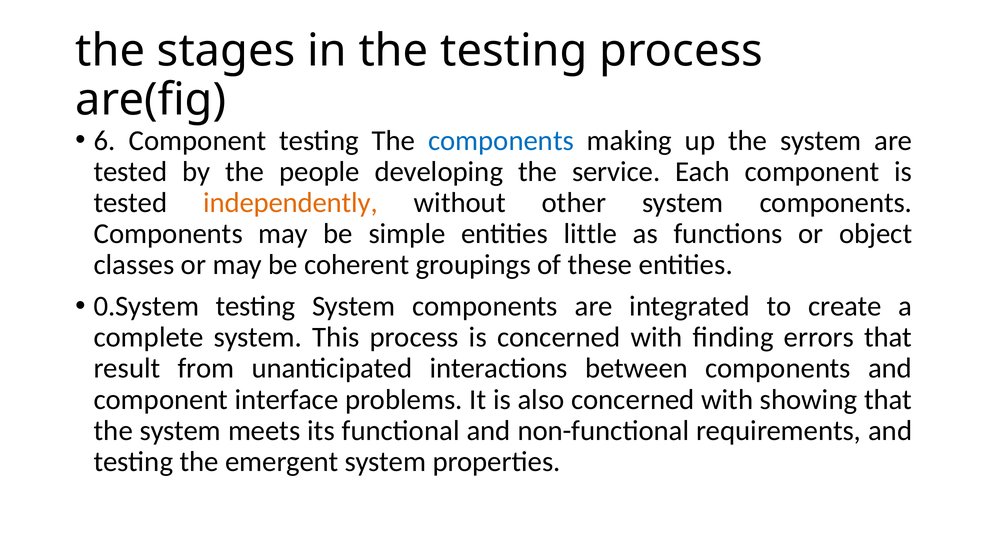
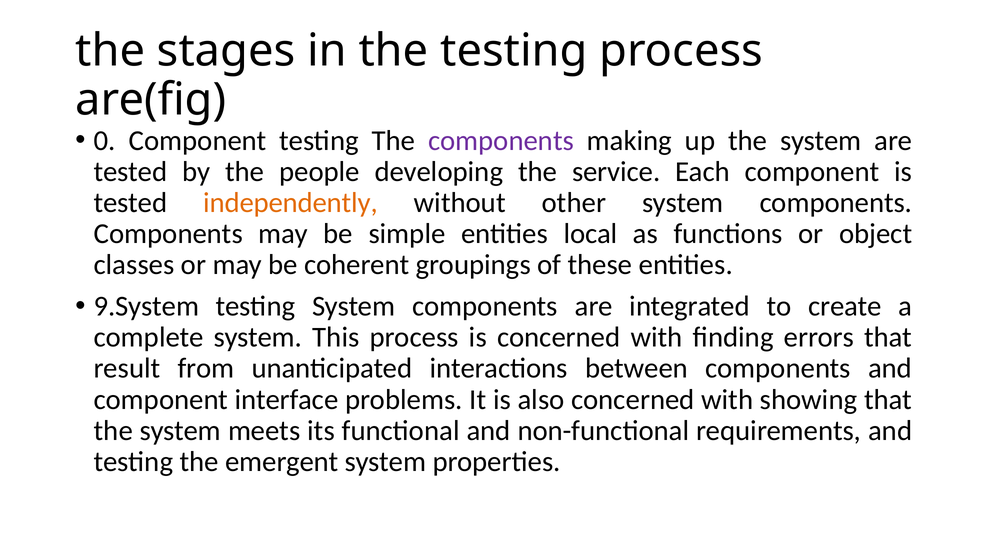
6: 6 -> 0 (105, 141)
components colour: blue -> purple (501, 141)
little: little -> local (591, 234)
0.System: 0.System -> 9.System (146, 306)
